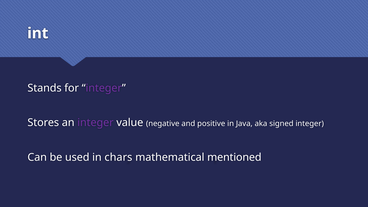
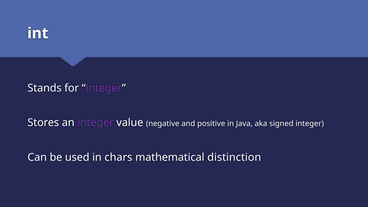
mentioned: mentioned -> distinction (234, 157)
